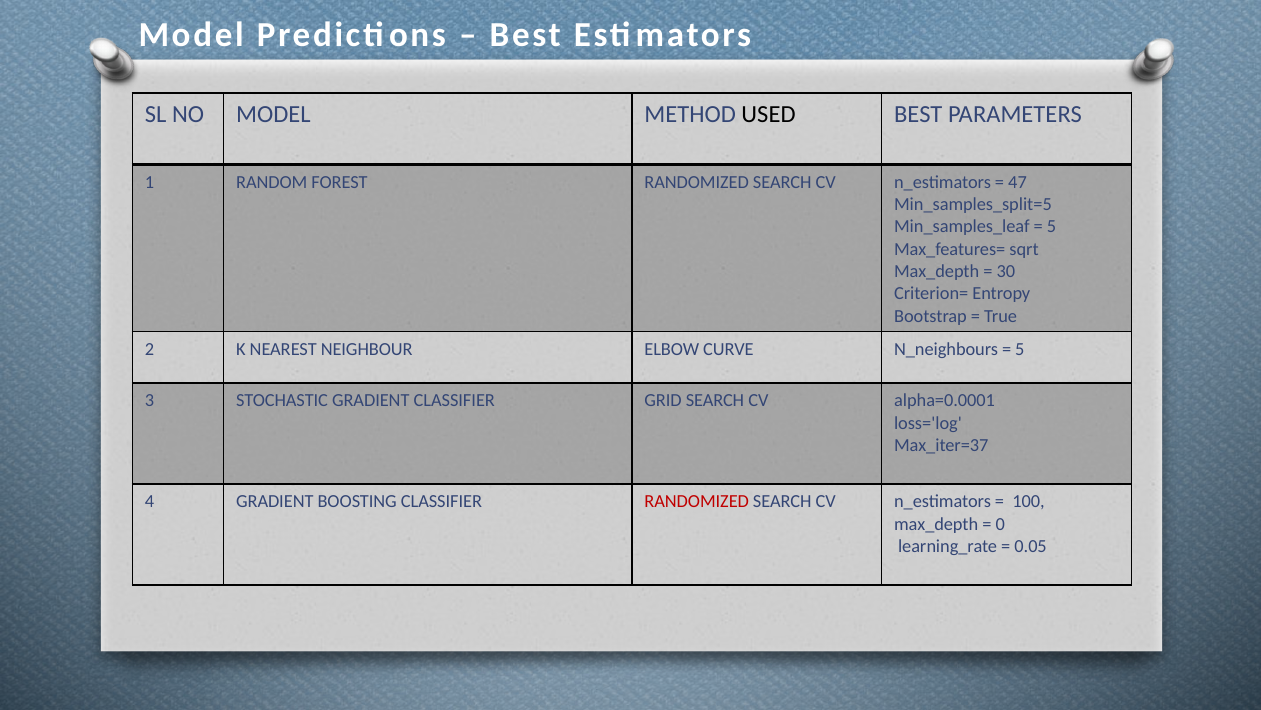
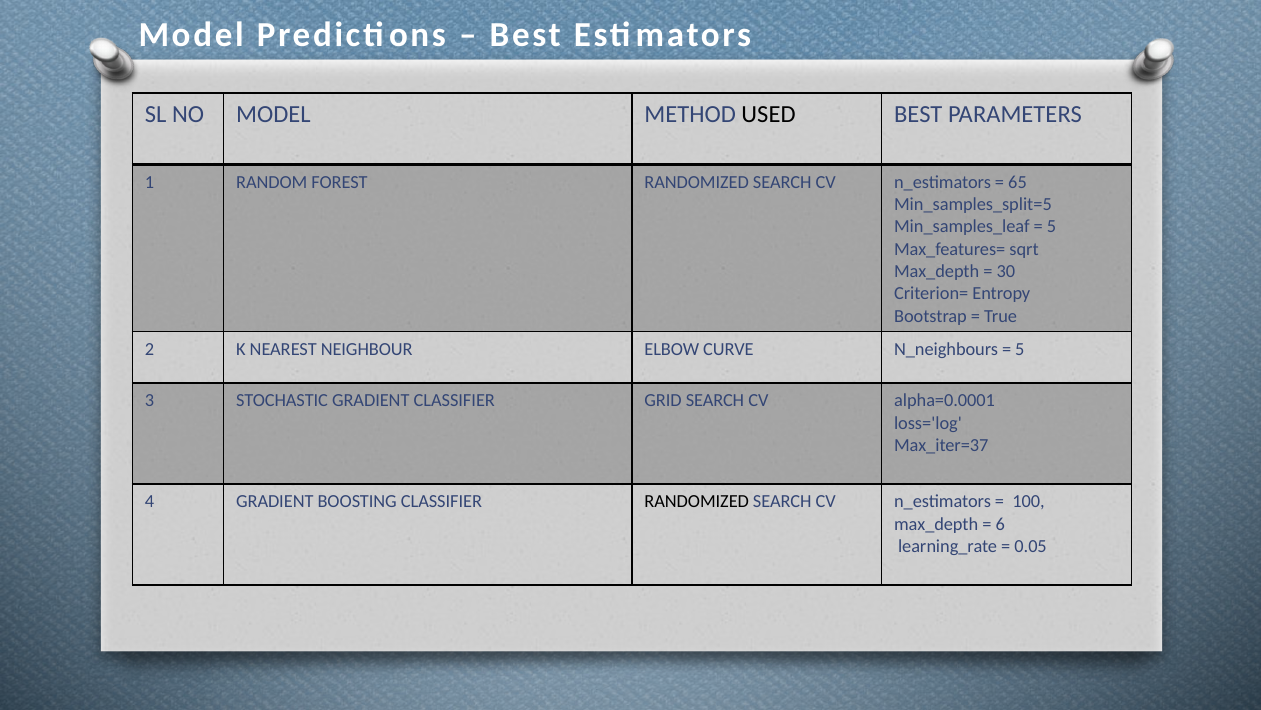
47: 47 -> 65 (1017, 182)
RANDOMIZED colour: red -> black (697, 501)
0: 0 -> 6 (1000, 524)
